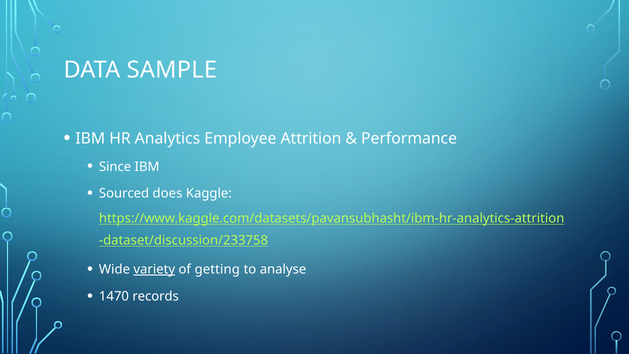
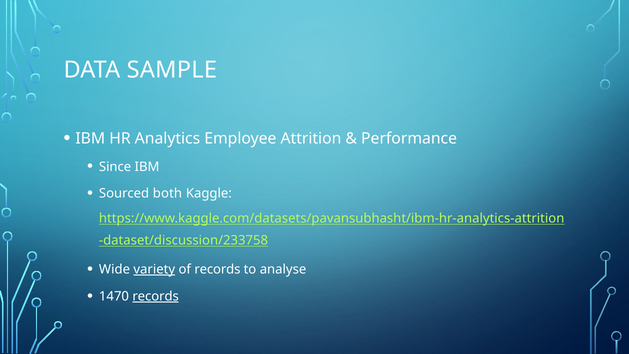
does: does -> both (167, 193)
of getting: getting -> records (217, 269)
records underline: none -> present (156, 296)
